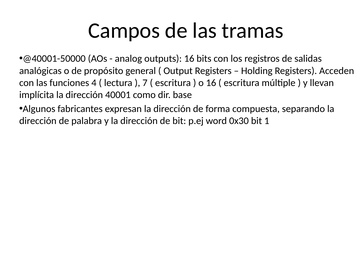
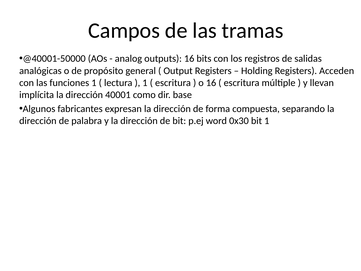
funciones 4: 4 -> 1 (94, 83)
7: 7 -> 1 (145, 83)
